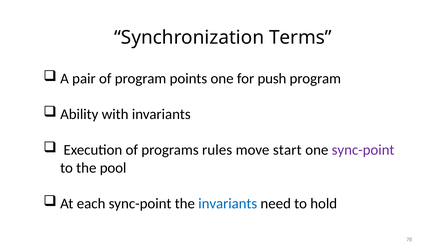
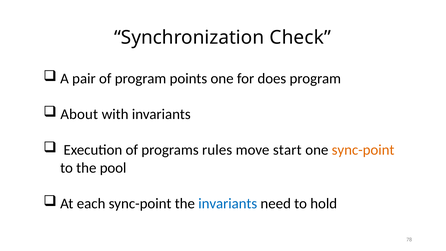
Terms: Terms -> Check (300, 37)
push: push -> does (272, 79)
Ability: Ability -> About (79, 114)
sync-point colour: purple -> orange (363, 150)
